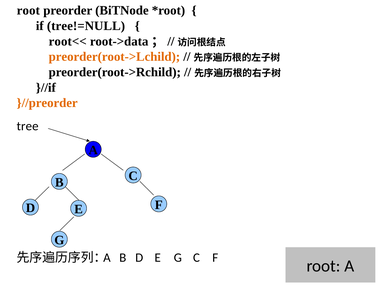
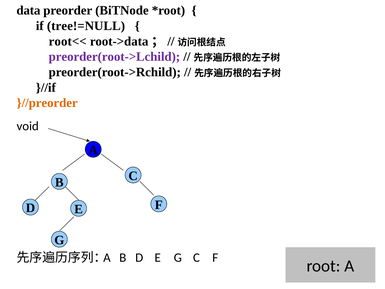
root: root -> data (28, 10)
preorder(root->Lchild colour: orange -> purple (114, 57)
tree: tree -> void (28, 126)
